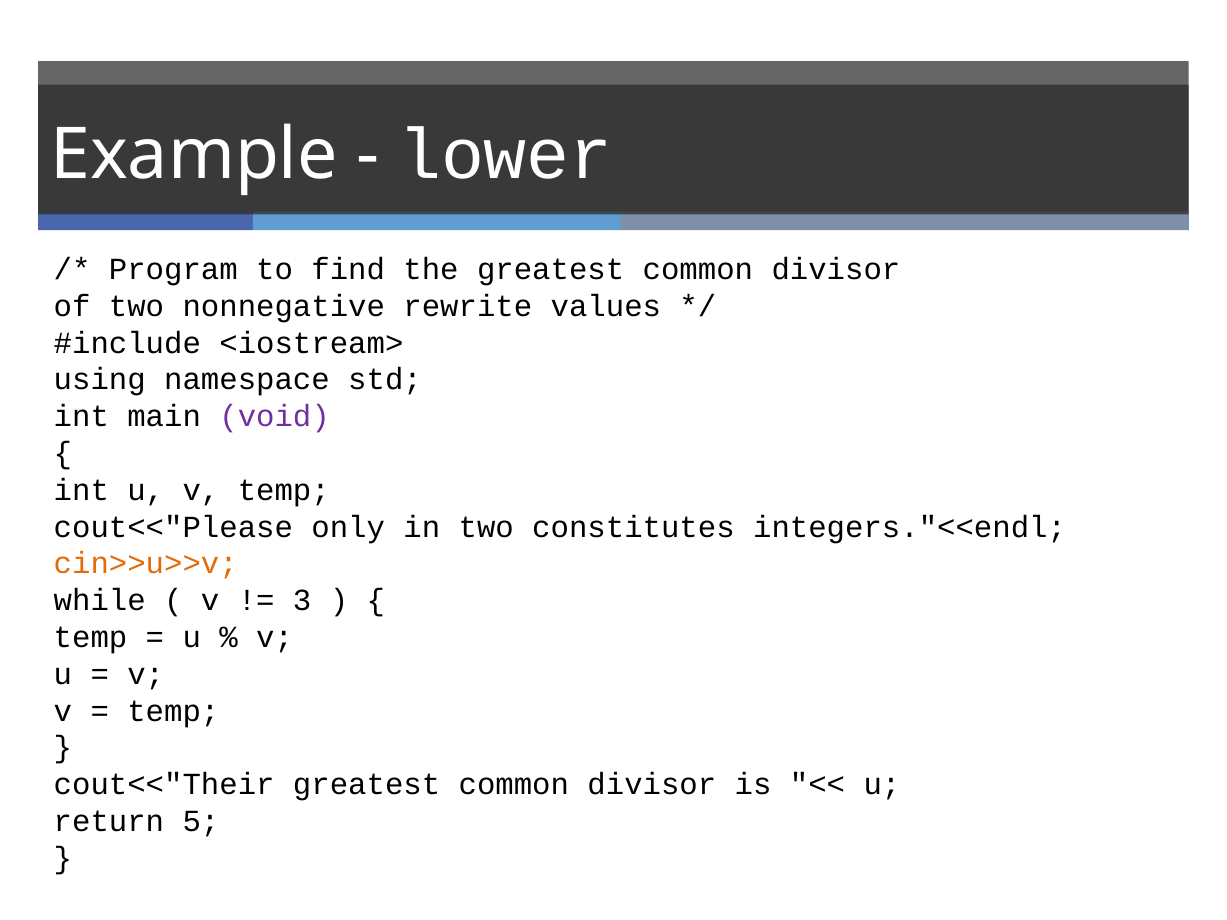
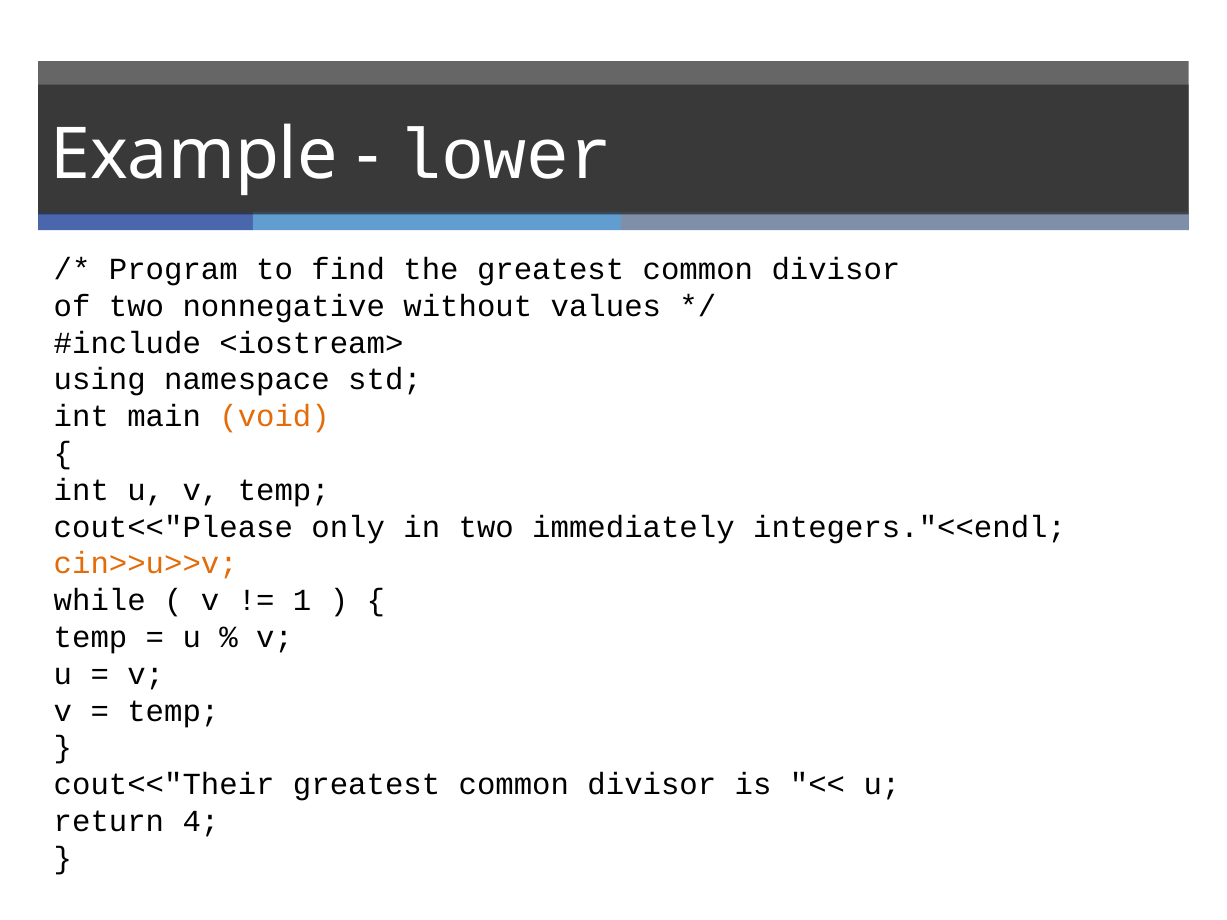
rewrite: rewrite -> without (468, 306)
void colour: purple -> orange (275, 417)
constitutes: constitutes -> immediately (633, 527)
3: 3 -> 1 (302, 601)
5: 5 -> 4 (201, 822)
